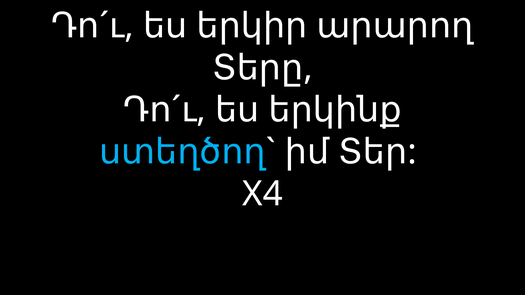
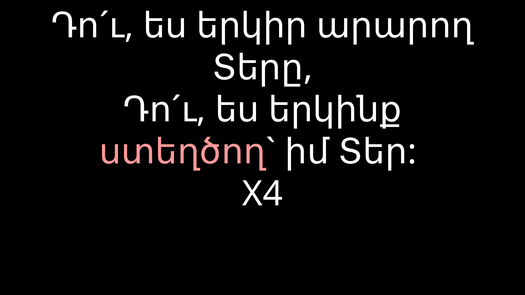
ստեղծող colour: light blue -> pink (182, 152)
